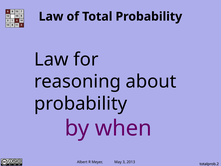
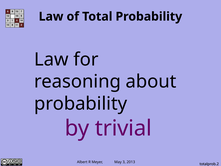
when: when -> trivial (123, 128)
